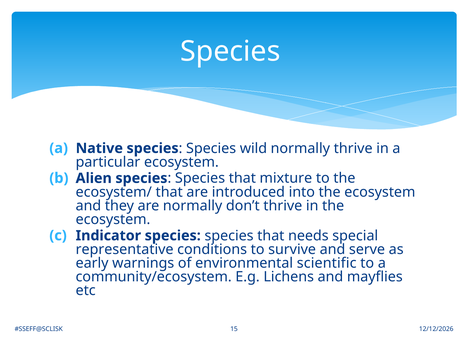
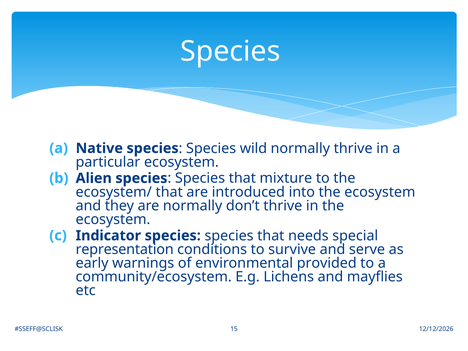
representative: representative -> representation (125, 249)
scientific: scientific -> provided (327, 263)
